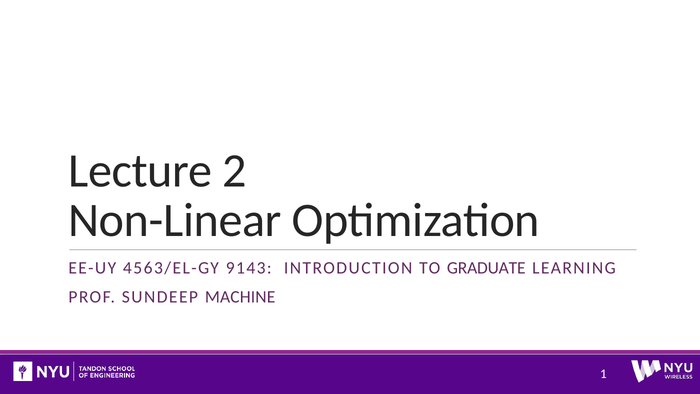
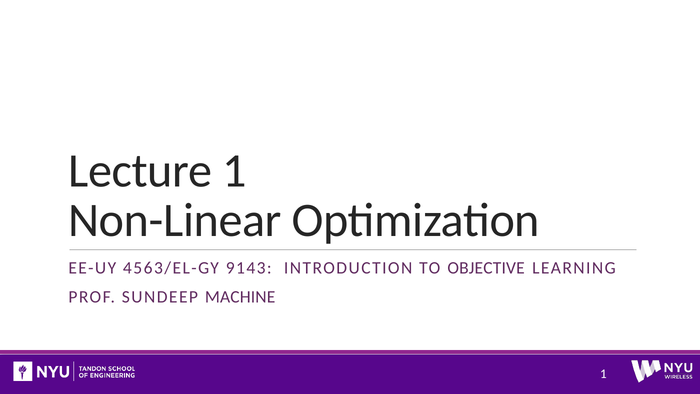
Lecture 2: 2 -> 1 (234, 171)
GRADUATE: GRADUATE -> OBJECTIVE (486, 268)
